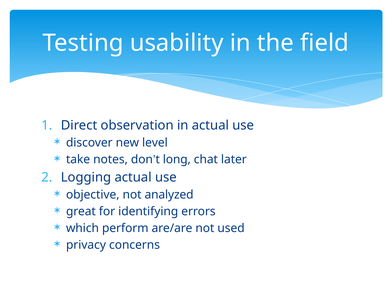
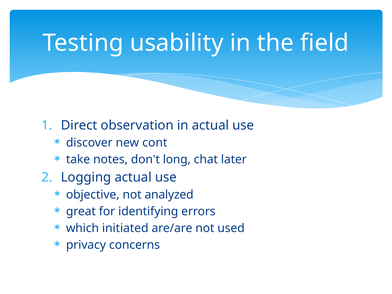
level: level -> cont (155, 143)
perform: perform -> initiated (125, 228)
